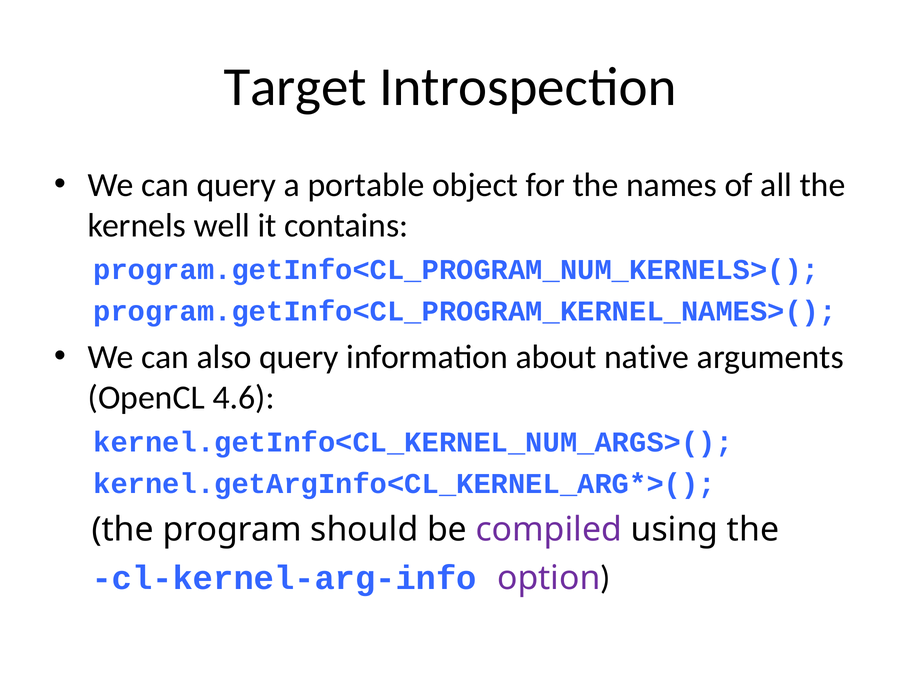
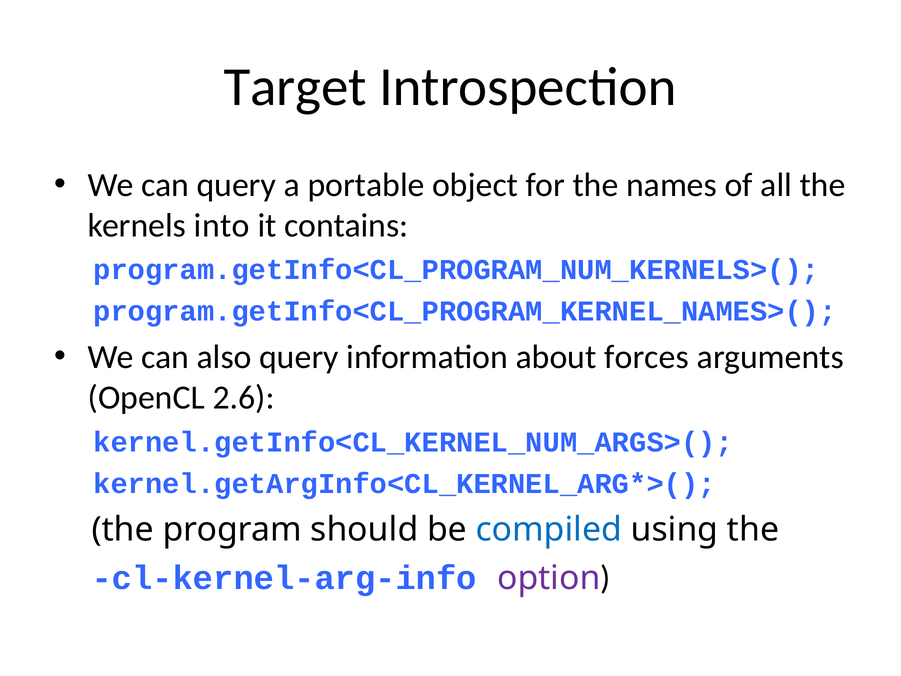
well: well -> into (222, 225)
native: native -> forces (647, 357)
4.6: 4.6 -> 2.6 (244, 398)
compiled colour: purple -> blue (549, 529)
